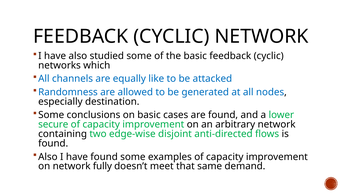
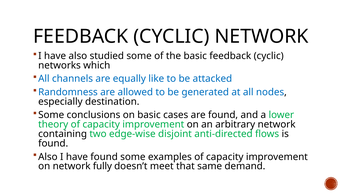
secure: secure -> theory (53, 125)
